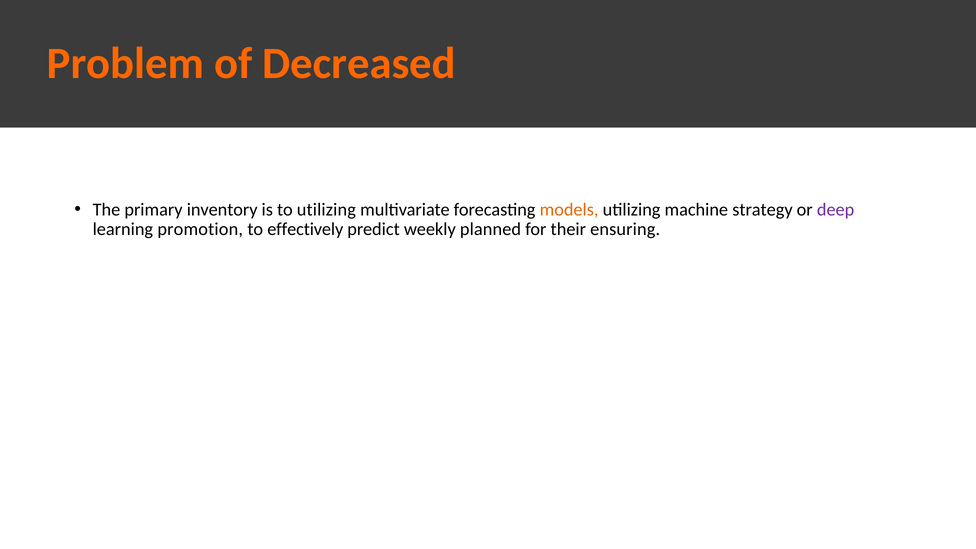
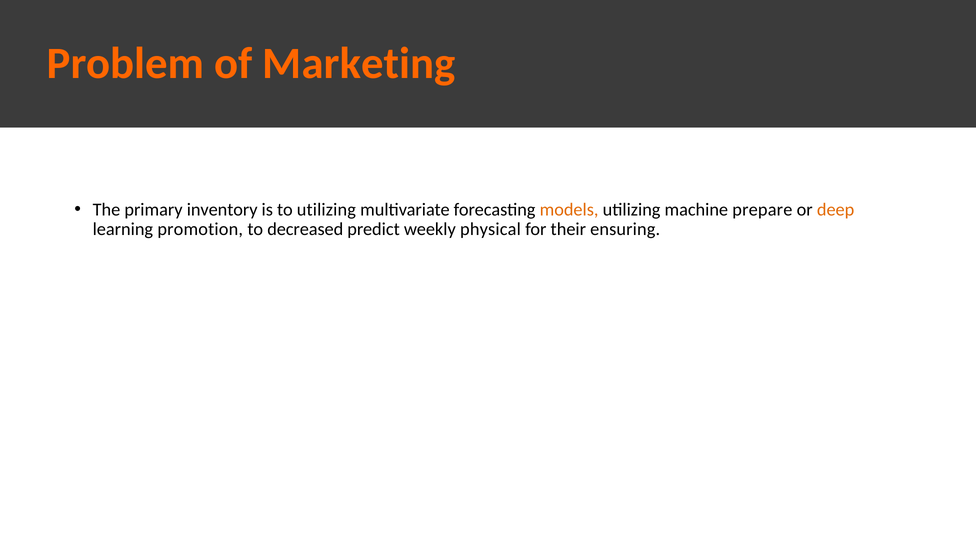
Decreased: Decreased -> Marketing (359, 64)
strategy: strategy -> prepare (762, 210)
deep colour: purple -> orange (836, 210)
effectively: effectively -> decreased (305, 229)
planned: planned -> physical (490, 229)
